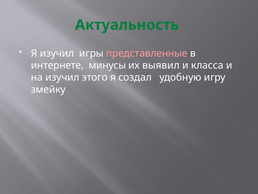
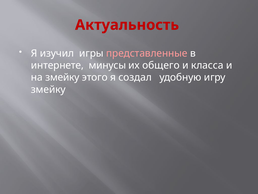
Актуальность colour: green -> red (127, 25)
выявил: выявил -> общего (161, 65)
на изучил: изучил -> змейку (62, 77)
